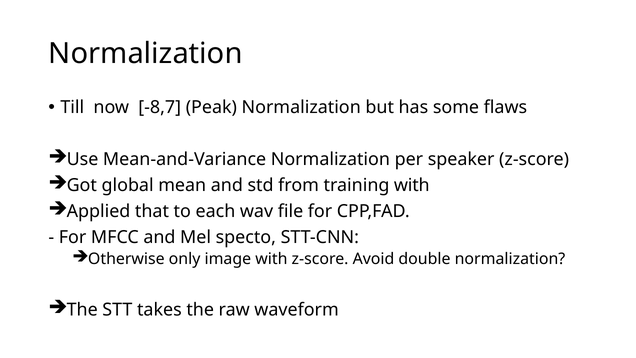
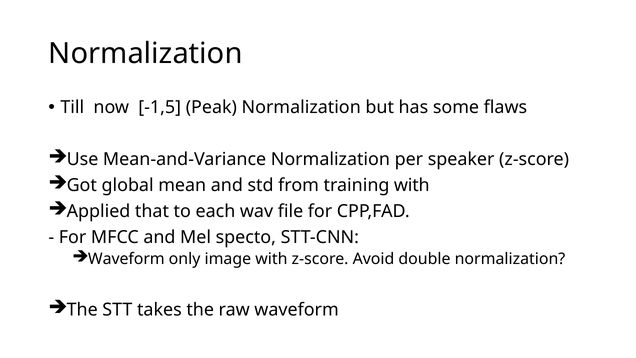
-8,7: -8,7 -> -1,5 (160, 107)
Otherwise: Otherwise -> Waveform (126, 259)
